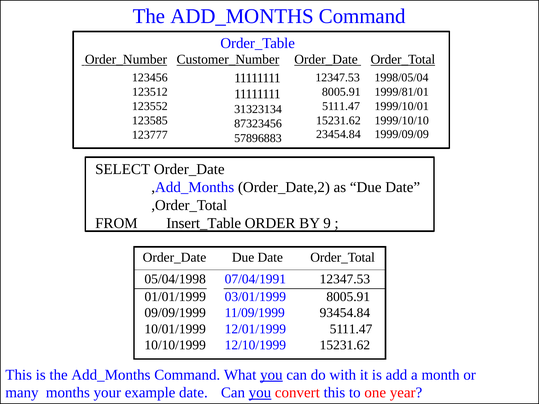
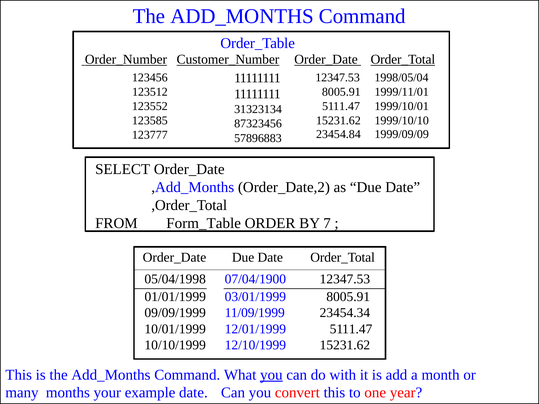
1999/81/01: 1999/81/01 -> 1999/11/01 (402, 92)
Insert_Table: Insert_Table -> Form_Table (204, 223)
9: 9 -> 7 (327, 223)
07/04/1991: 07/04/1991 -> 07/04/1900 (255, 279)
93454.84: 93454.84 -> 23454.34 (345, 313)
you underline: present -> none (260, 393)
